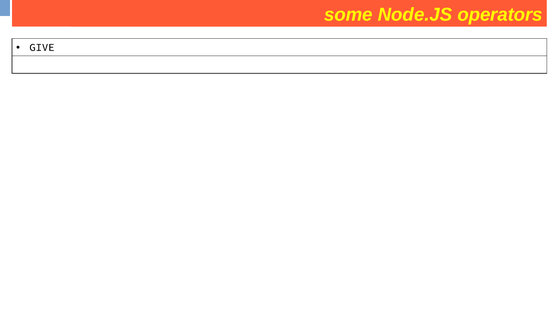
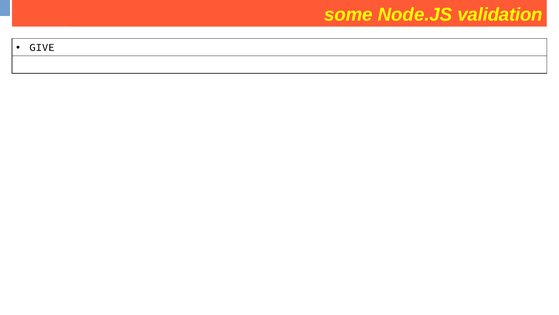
operators: operators -> validation (500, 15)
